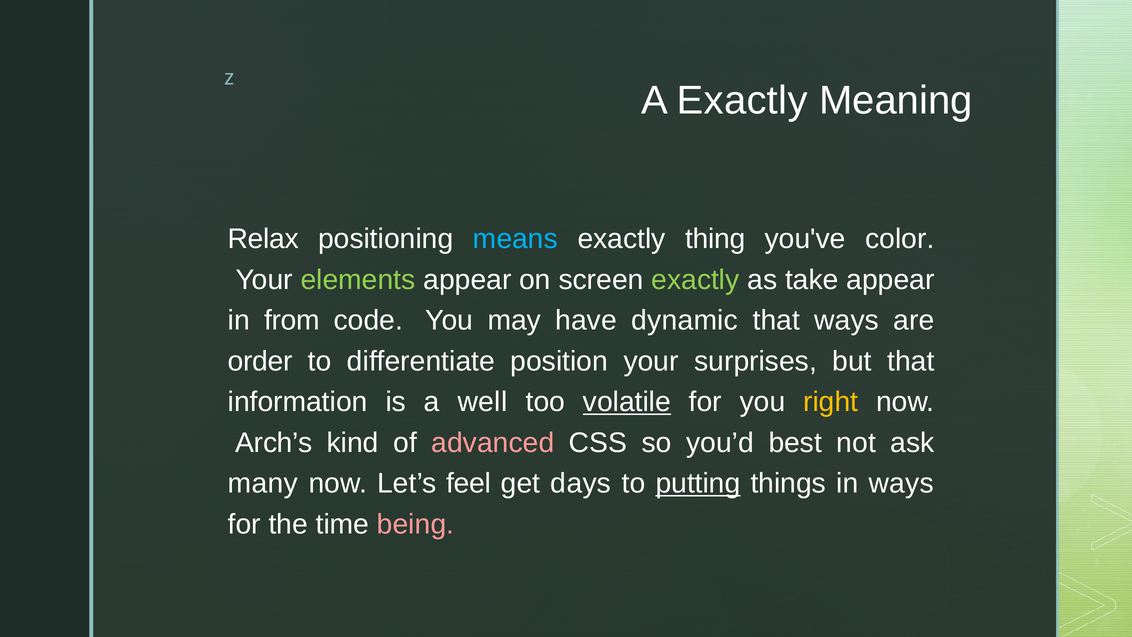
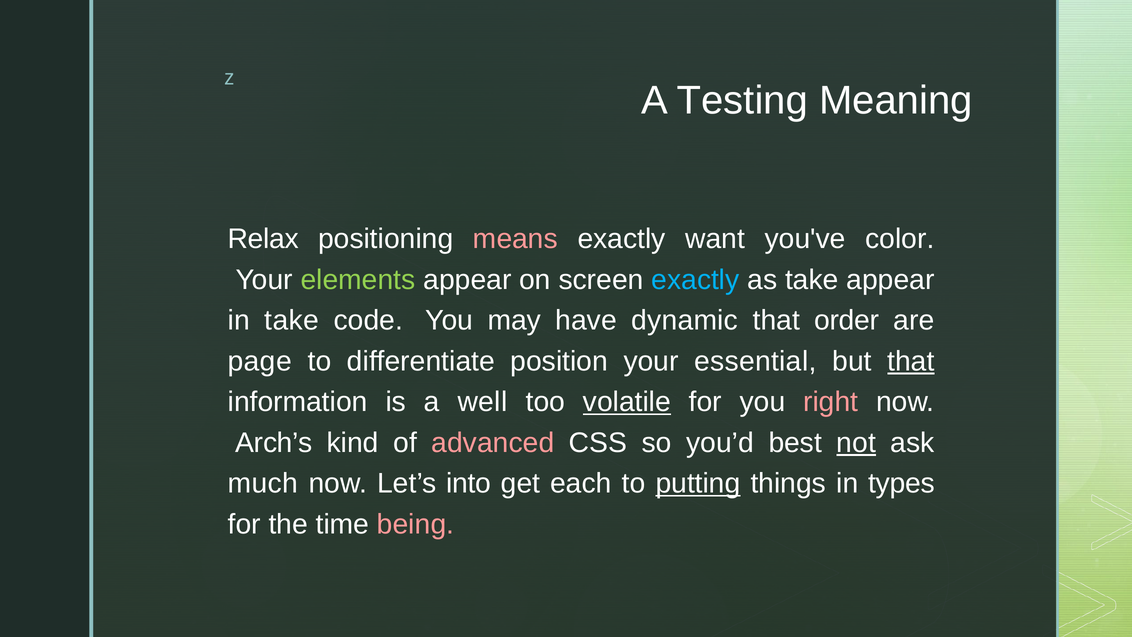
A Exactly: Exactly -> Testing (742, 101)
means colour: light blue -> pink (515, 239)
thing: thing -> want (715, 239)
exactly colour: light green -> light blue (695, 280)
in from: from -> take (292, 320)
that ways: ways -> order (847, 320)
order: order -> page (260, 361)
surprises: surprises -> essential (755, 361)
that underline: none -> present (911, 361)
right colour: yellow -> pink (831, 402)
not underline: none -> present (856, 443)
many: many -> much (263, 483)
feel: feel -> into (469, 483)
days: days -> each (581, 483)
in ways: ways -> types (902, 483)
